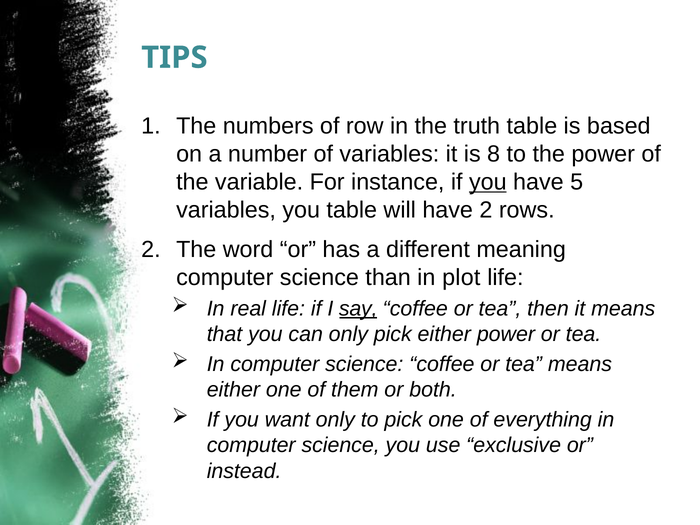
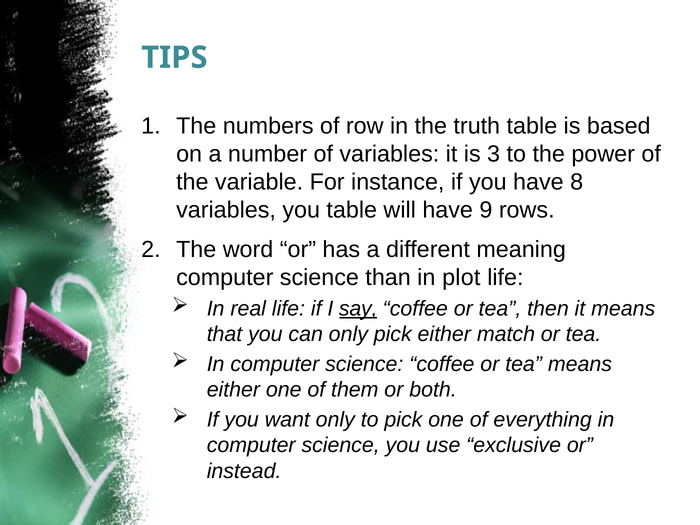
8: 8 -> 3 (494, 154)
you underline: present -> none (488, 182)
5: 5 -> 8 (577, 182)
have 2: 2 -> 9 (486, 210)
either power: power -> match (506, 334)
